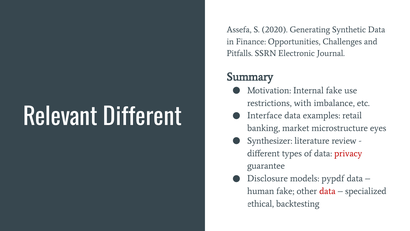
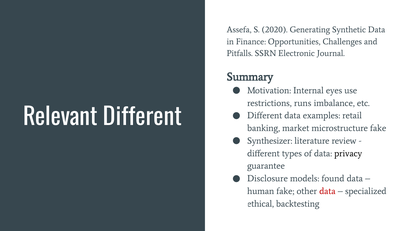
Internal fake: fake -> eyes (334, 90)
with: with -> runs (303, 103)
Interface: Interface -> Different (265, 115)
microstructure eyes: eyes -> fake (378, 128)
privacy colour: red -> black (348, 153)
pypdf: pypdf -> found (333, 178)
